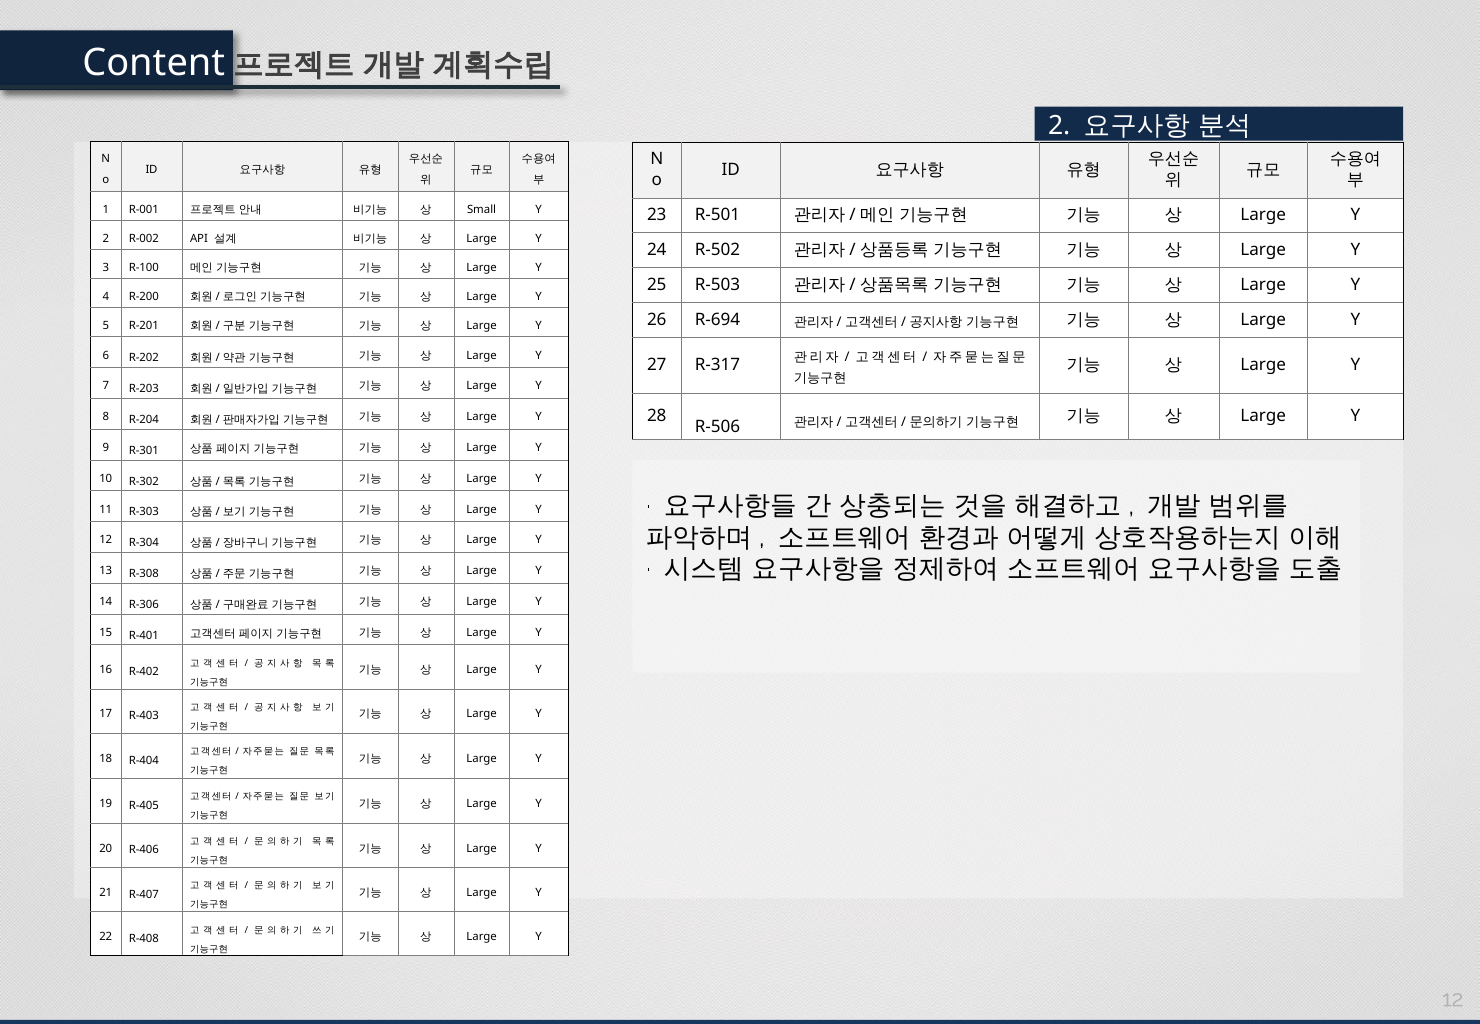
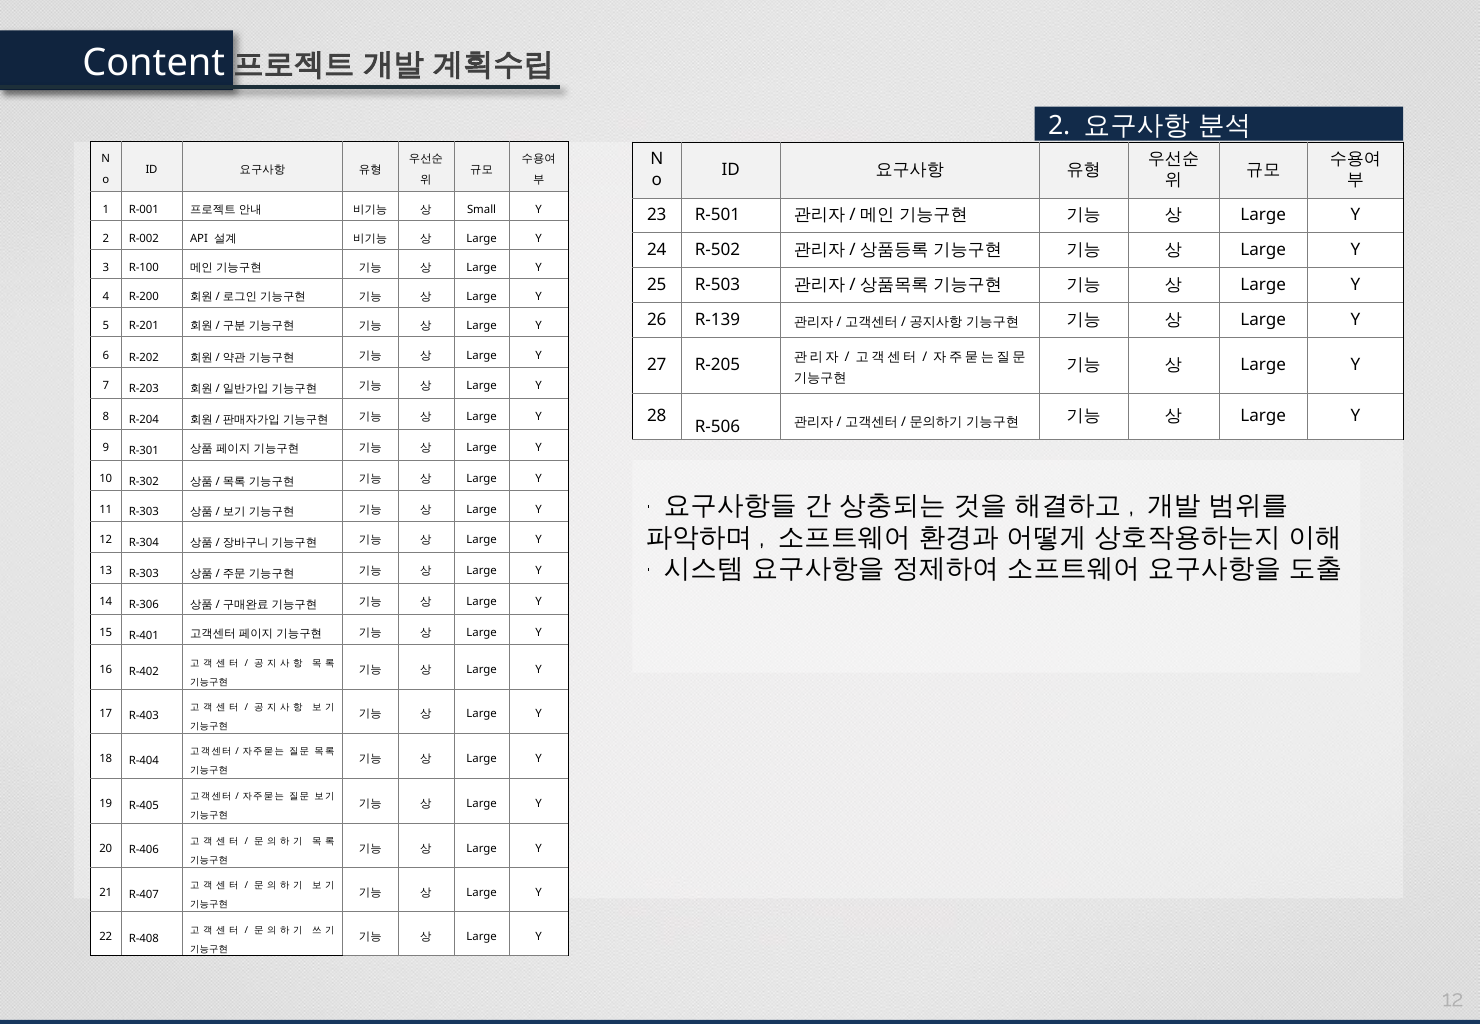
R-694: R-694 -> R-139 (718, 320)
R-317: R-317 -> R-205 (718, 365)
13 R-308: R-308 -> R-303 (144, 574)
